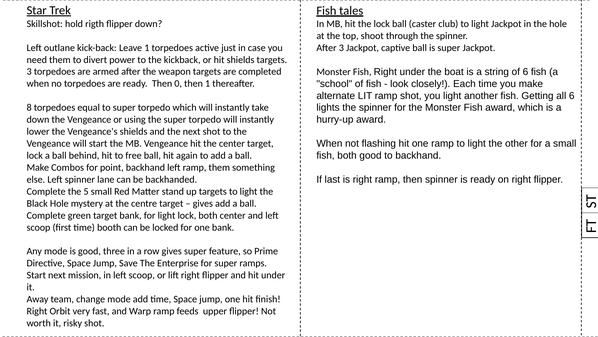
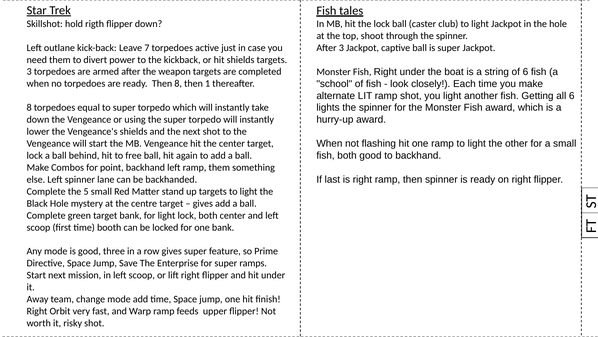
Leave 1: 1 -> 7 (147, 48)
Then 0: 0 -> 8 (178, 84)
